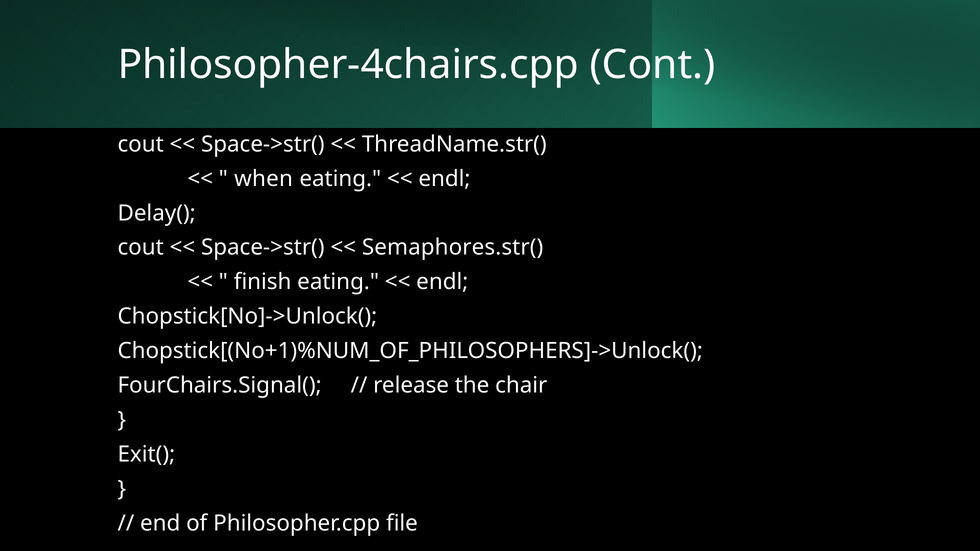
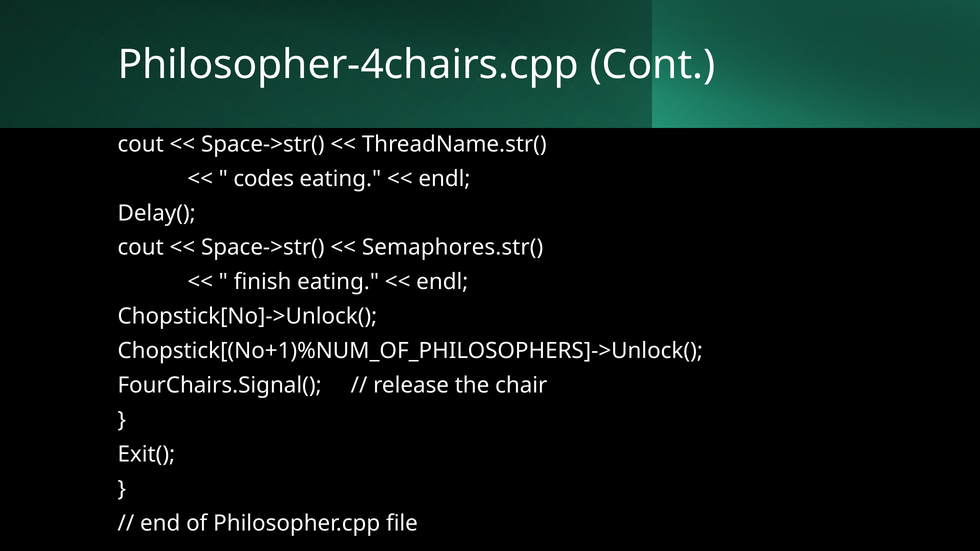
when: when -> codes (264, 179)
